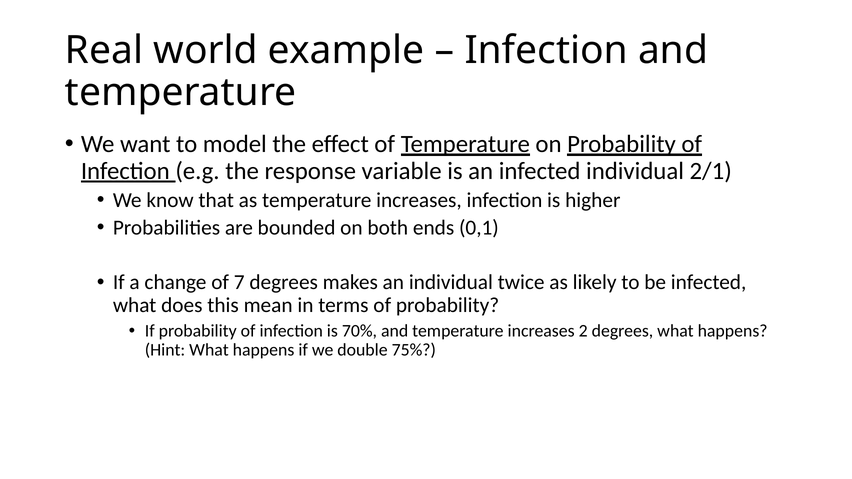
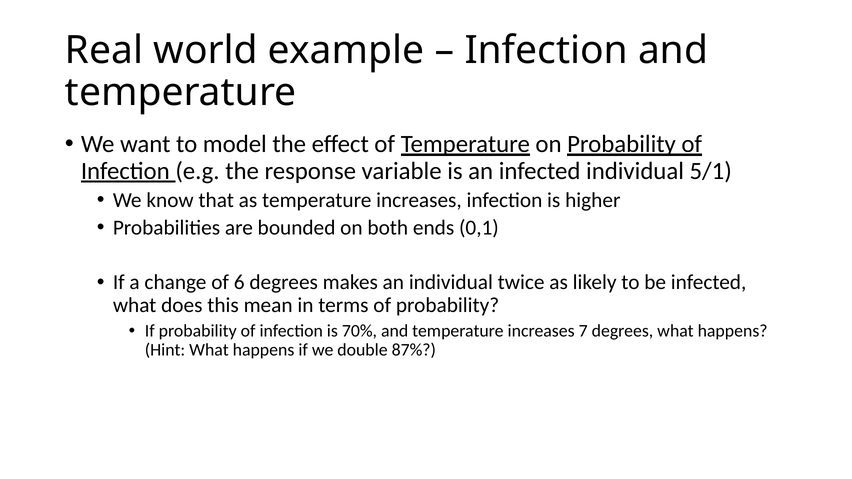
2/1: 2/1 -> 5/1 (711, 171)
7: 7 -> 6 (239, 283)
2: 2 -> 7 (583, 331)
75%: 75% -> 87% (414, 350)
